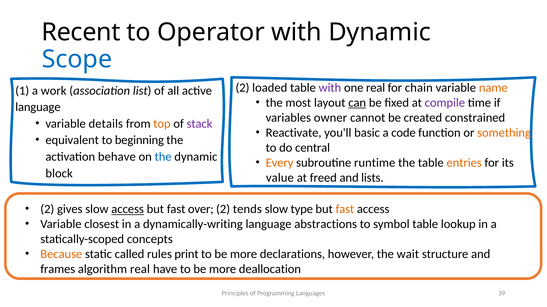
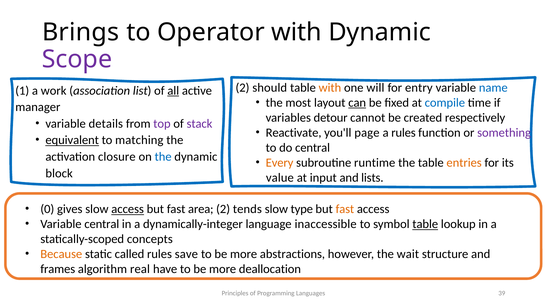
Recent: Recent -> Brings (81, 32)
Scope colour: blue -> purple (77, 59)
loaded: loaded -> should (270, 88)
with colour: purple -> orange (330, 88)
one real: real -> will (375, 88)
chain: chain -> entry (419, 88)
name colour: orange -> blue (493, 88)
all underline: none -> present (173, 91)
compile colour: purple -> blue (445, 103)
language: language -> manager (38, 107)
owner: owner -> detour (331, 118)
constrained: constrained -> respectively (475, 118)
top colour: orange -> purple (162, 124)
basic: basic -> page (367, 133)
a code: code -> rules (403, 133)
something colour: orange -> purple (504, 133)
equivalent underline: none -> present (72, 141)
beginning: beginning -> matching (139, 141)
behave: behave -> closure (117, 157)
freed: freed -> input (323, 178)
2: 2 -> 0 (47, 210)
over: over -> area (201, 210)
Variable closest: closest -> central (102, 225)
dynamically-writing: dynamically-writing -> dynamically-integer (193, 225)
abstractions: abstractions -> inaccessible (326, 225)
table underline: none -> present (425, 225)
print: print -> save (186, 255)
declarations: declarations -> abstractions (292, 255)
